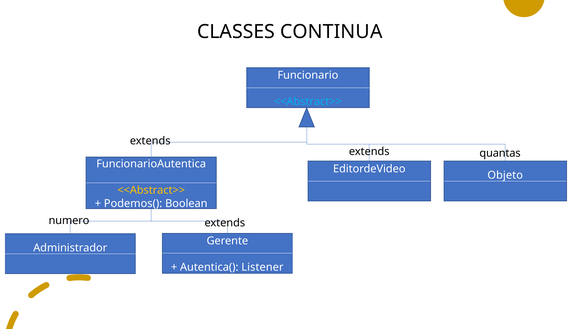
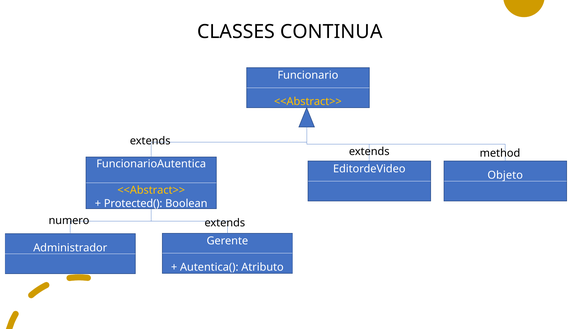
<<Abstract>> colour: light blue -> yellow (308, 102)
quantas: quantas -> method (500, 153)
Podemos(: Podemos( -> Protected( (133, 203)
Listener: Listener -> Atributo (263, 267)
